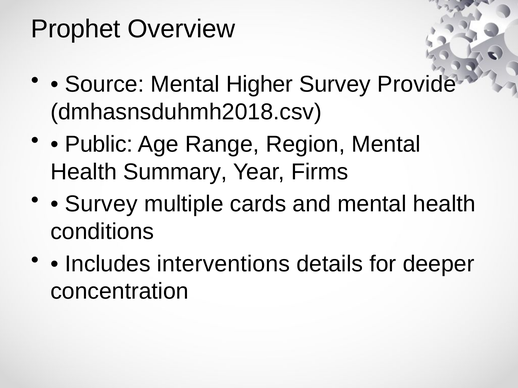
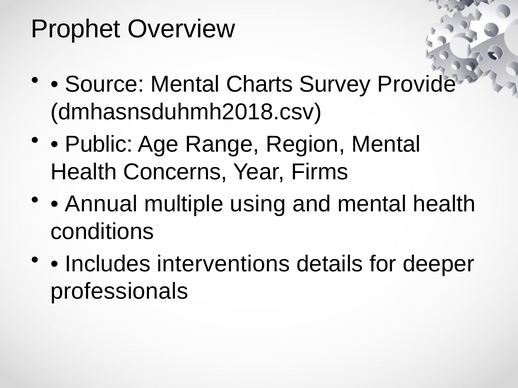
Higher: Higher -> Charts (260, 85)
Summary: Summary -> Concerns (175, 172)
Survey: Survey -> Annual (101, 204)
cards: cards -> using (258, 204)
concentration: concentration -> professionals (119, 292)
